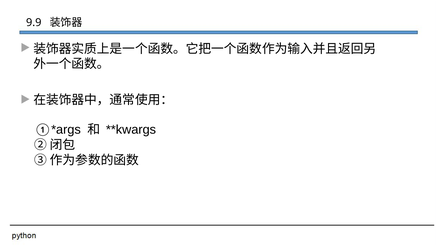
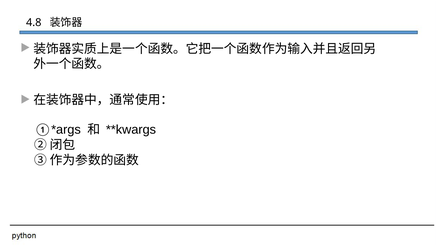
9.9: 9.9 -> 4.8 (34, 23)
